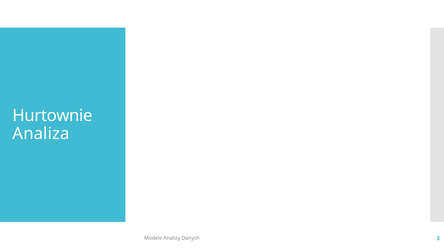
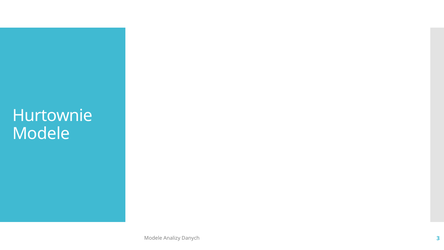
Analiza: Analiza -> Modele (41, 134)
